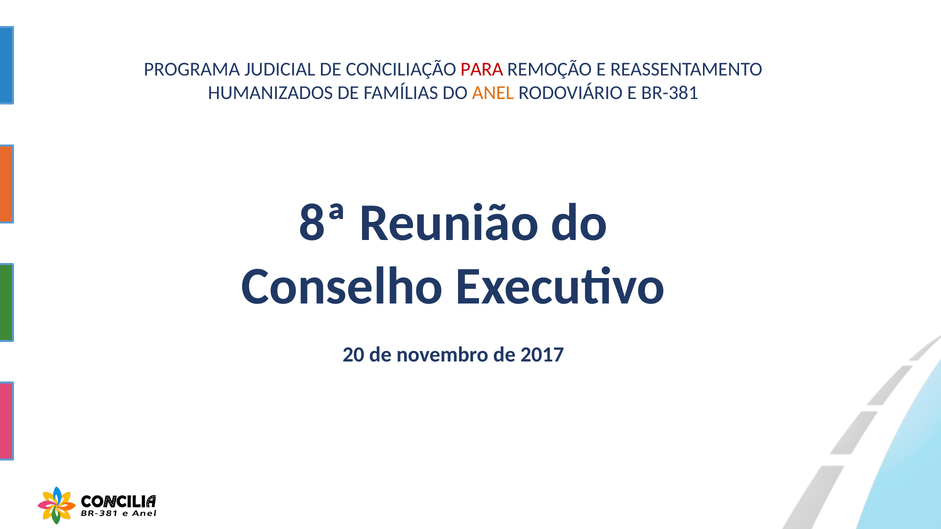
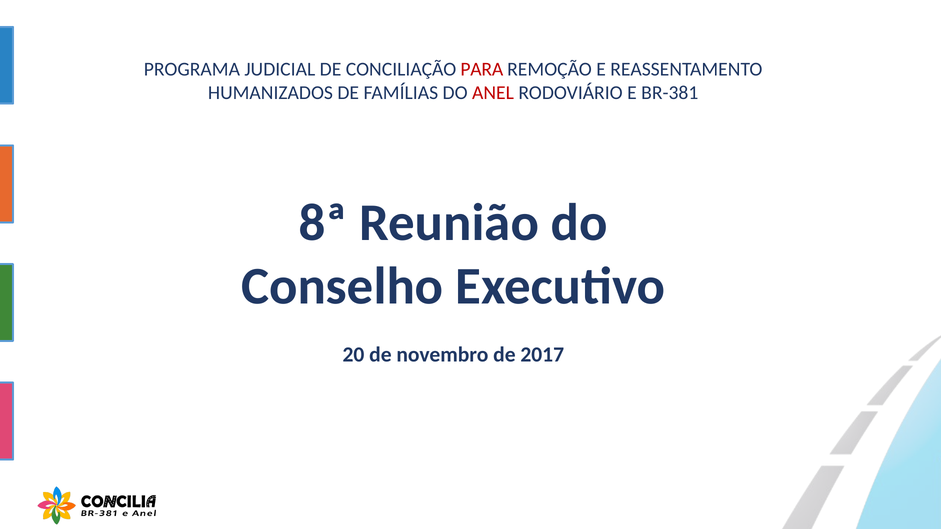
ANEL colour: orange -> red (493, 93)
